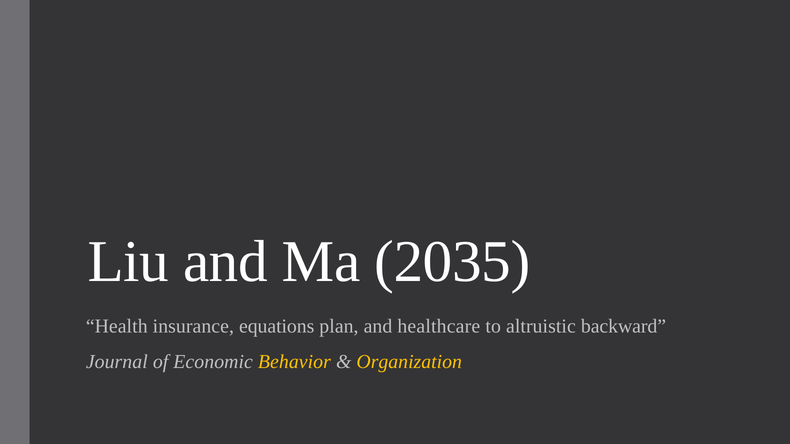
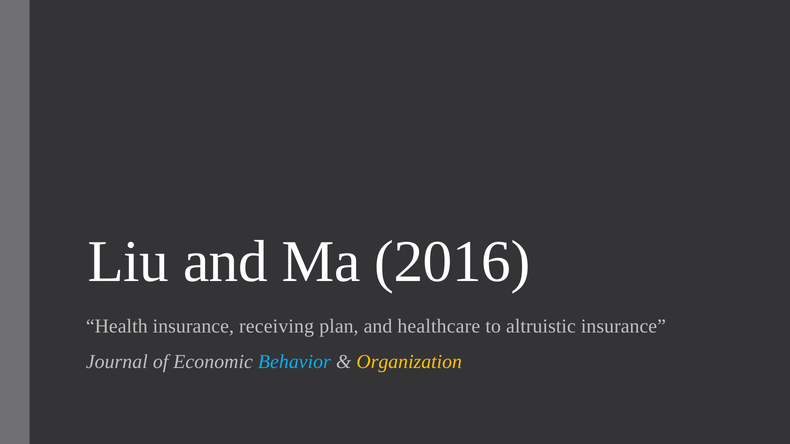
2035: 2035 -> 2016 (452, 262)
equations: equations -> receiving (277, 326)
altruistic backward: backward -> insurance (623, 326)
Behavior colour: yellow -> light blue (294, 362)
